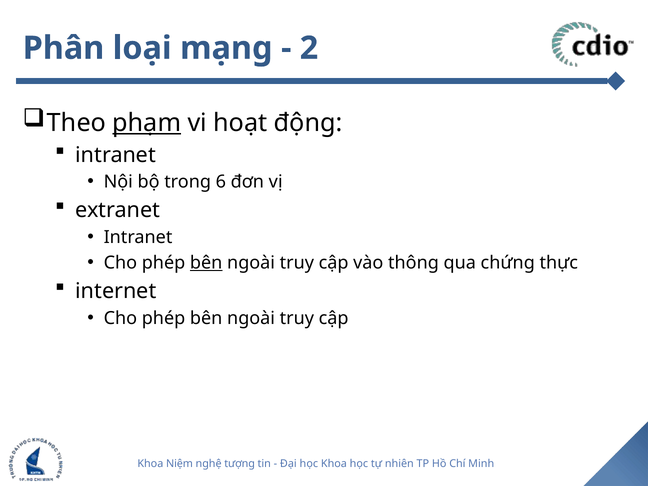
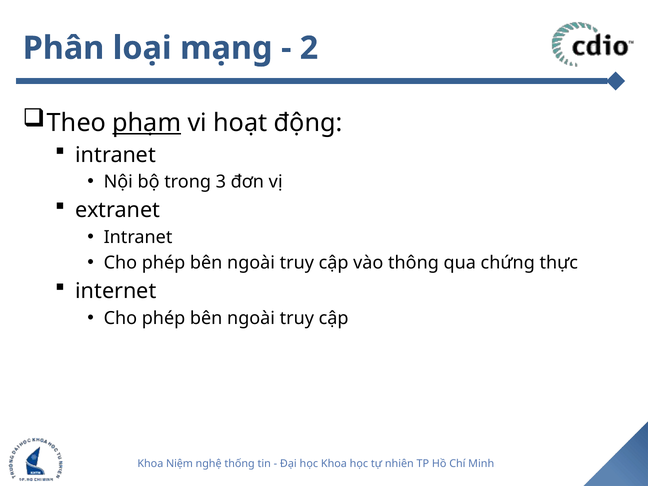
6: 6 -> 3 (221, 182)
bên underline: present -> none (206, 263)
tượng: tượng -> thống (240, 464)
